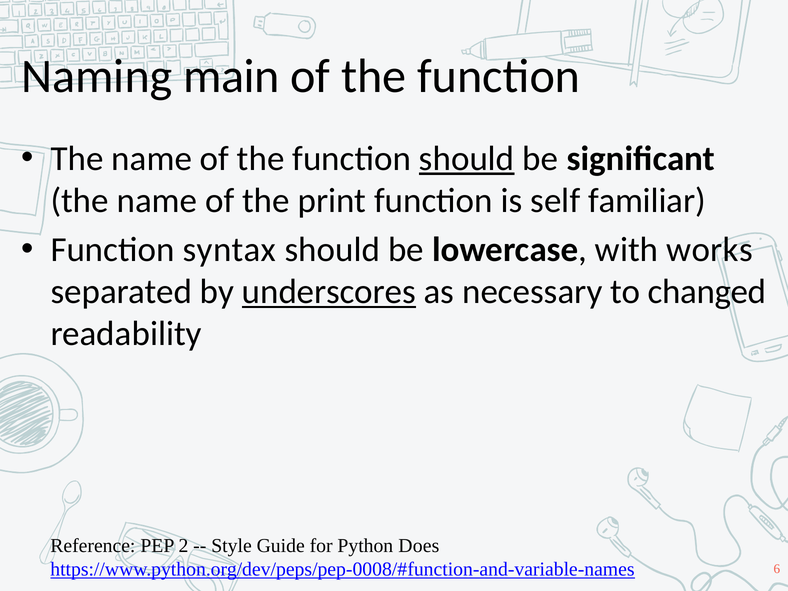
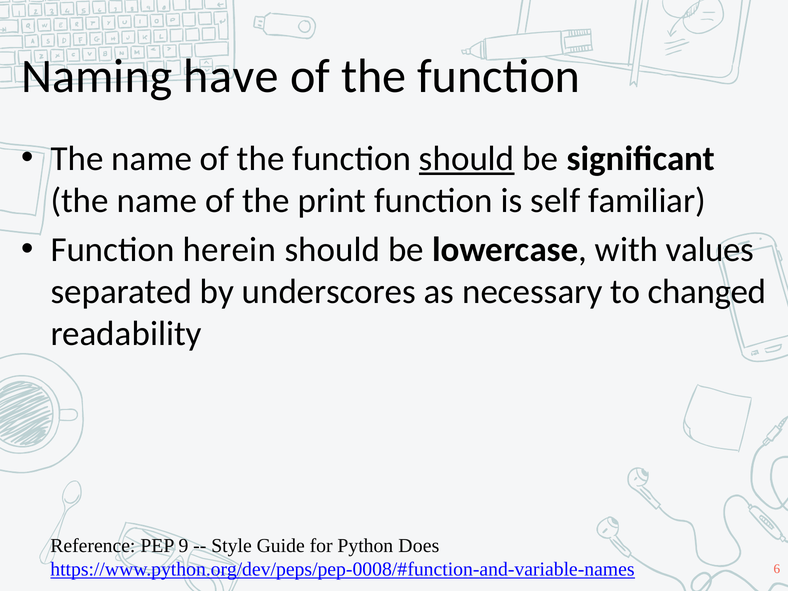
main: main -> have (231, 76)
syntax: syntax -> herein (229, 250)
works: works -> values (710, 250)
underscores underline: present -> none (329, 292)
2: 2 -> 9 (183, 546)
